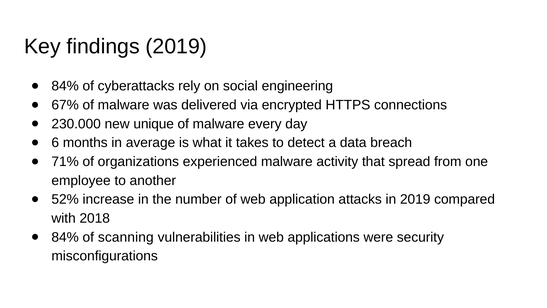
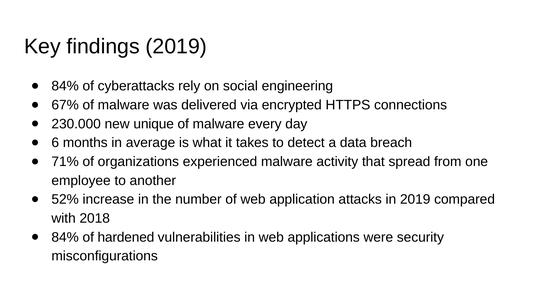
scanning: scanning -> hardened (126, 237)
